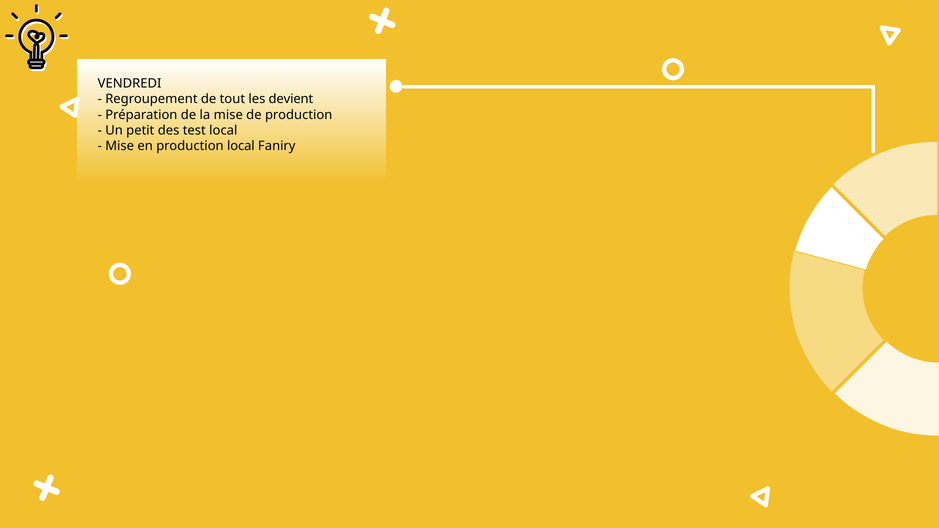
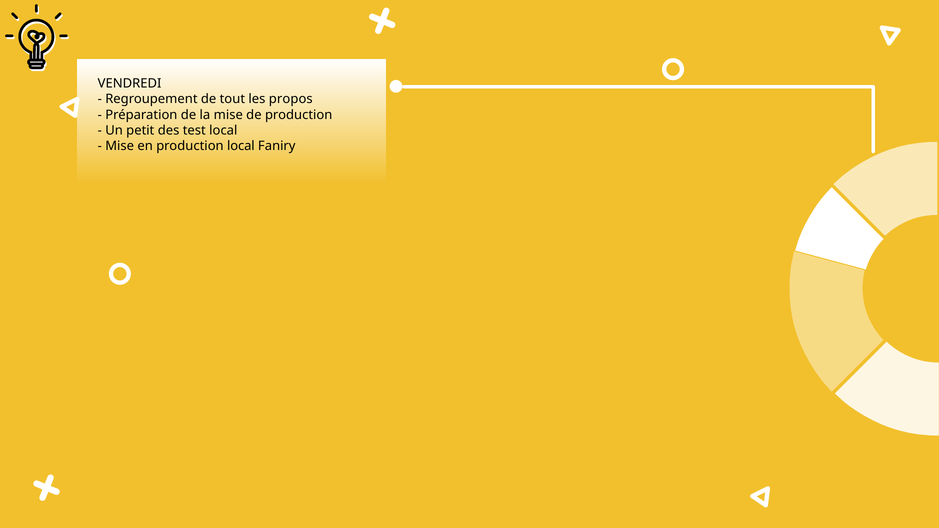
devient: devient -> propos (291, 99)
